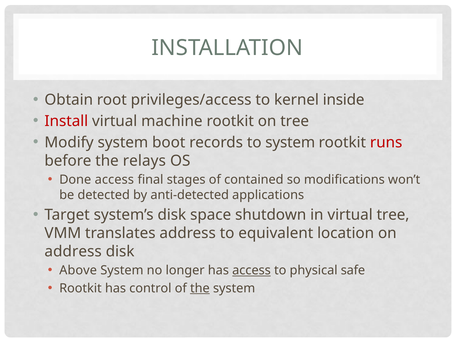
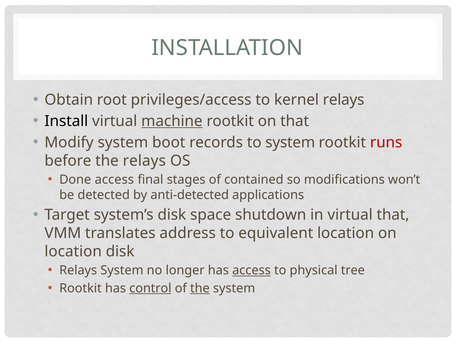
kernel inside: inside -> relays (344, 100)
Install colour: red -> black (66, 121)
machine underline: none -> present (172, 121)
on tree: tree -> that (295, 121)
virtual tree: tree -> that (393, 215)
address: address -> location (73, 251)
Above: Above -> Relays (78, 270)
safe: safe -> tree (353, 270)
control underline: none -> present (150, 288)
